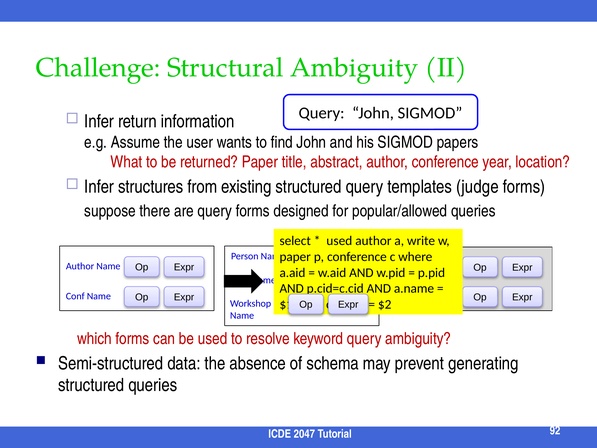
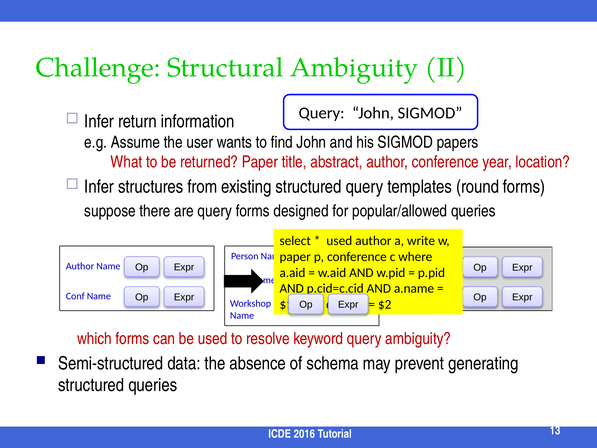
judge: judge -> round (478, 187)
2047: 2047 -> 2016 (304, 434)
92: 92 -> 13 (555, 430)
